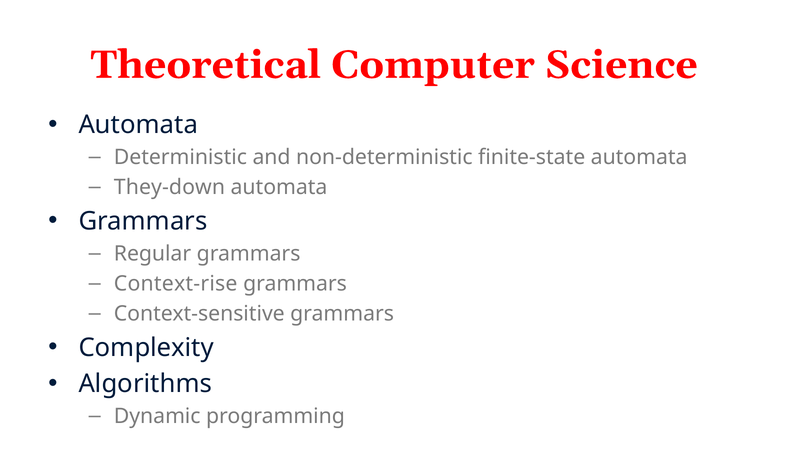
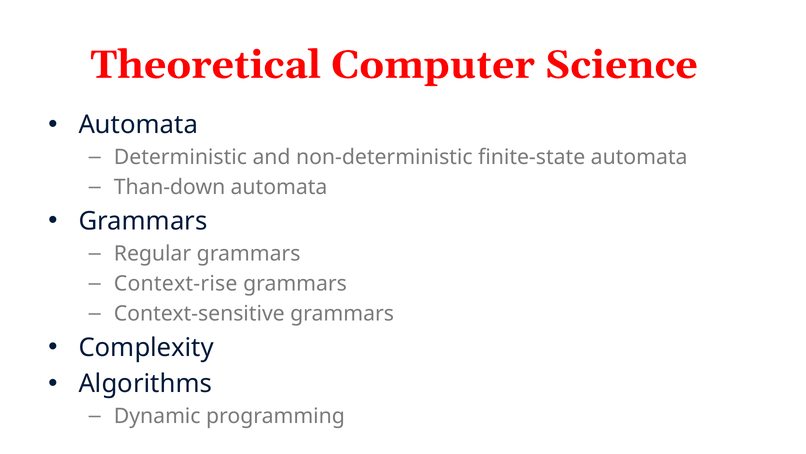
They-down: They-down -> Than-down (170, 187)
